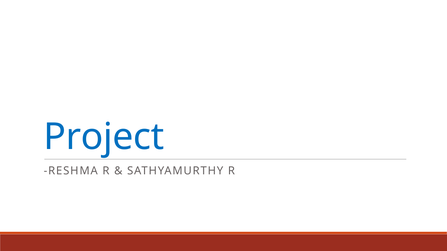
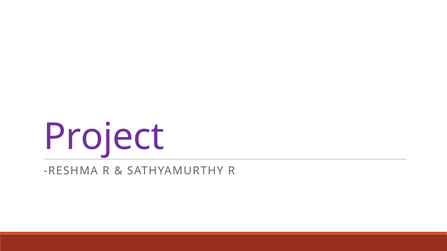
Project colour: blue -> purple (104, 137)
